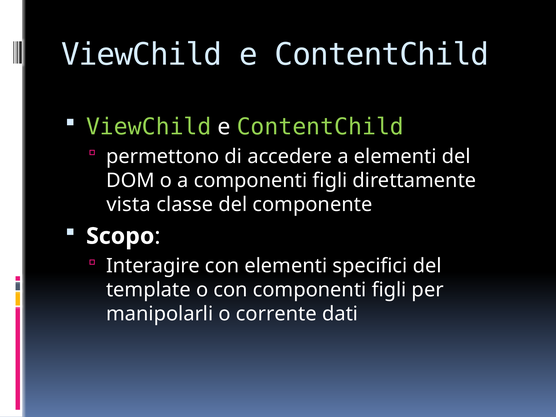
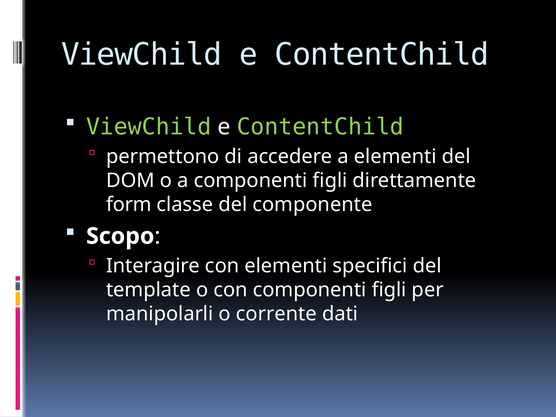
vista: vista -> form (129, 205)
